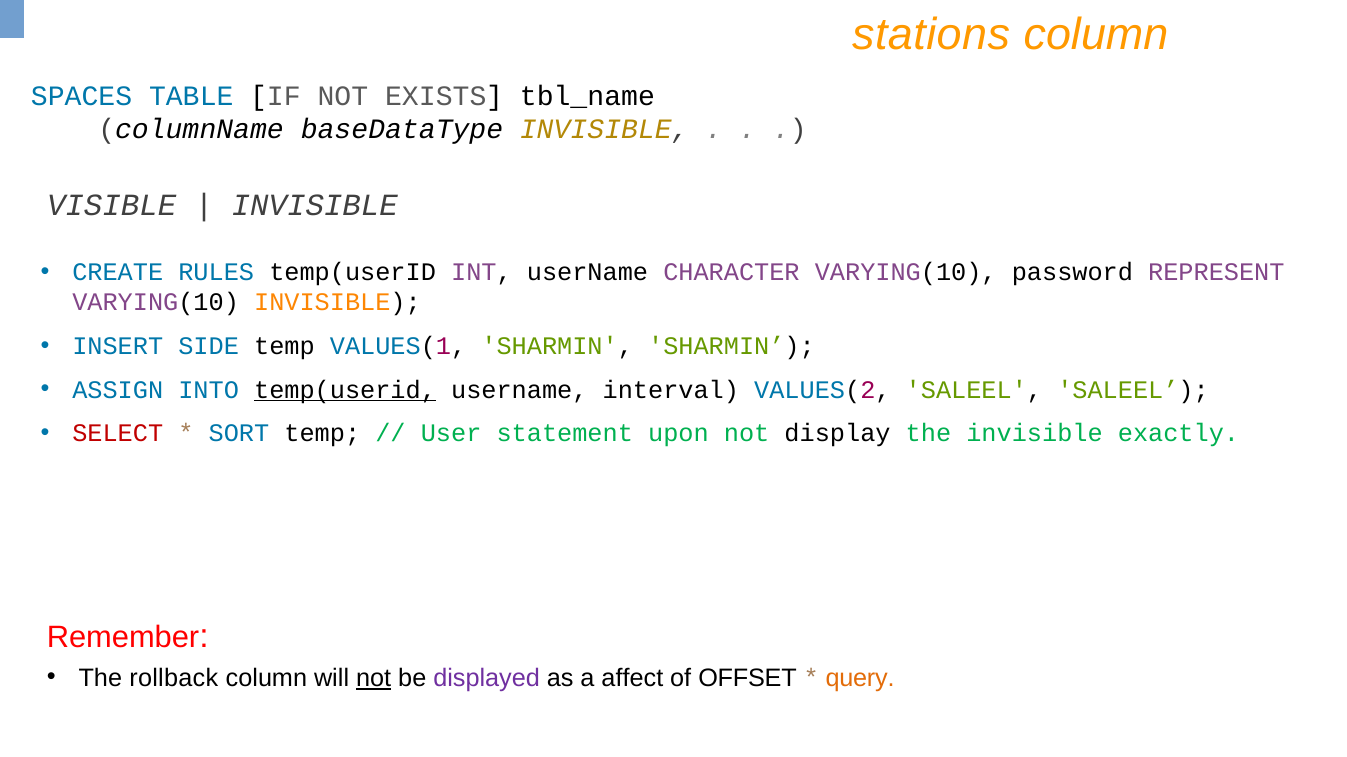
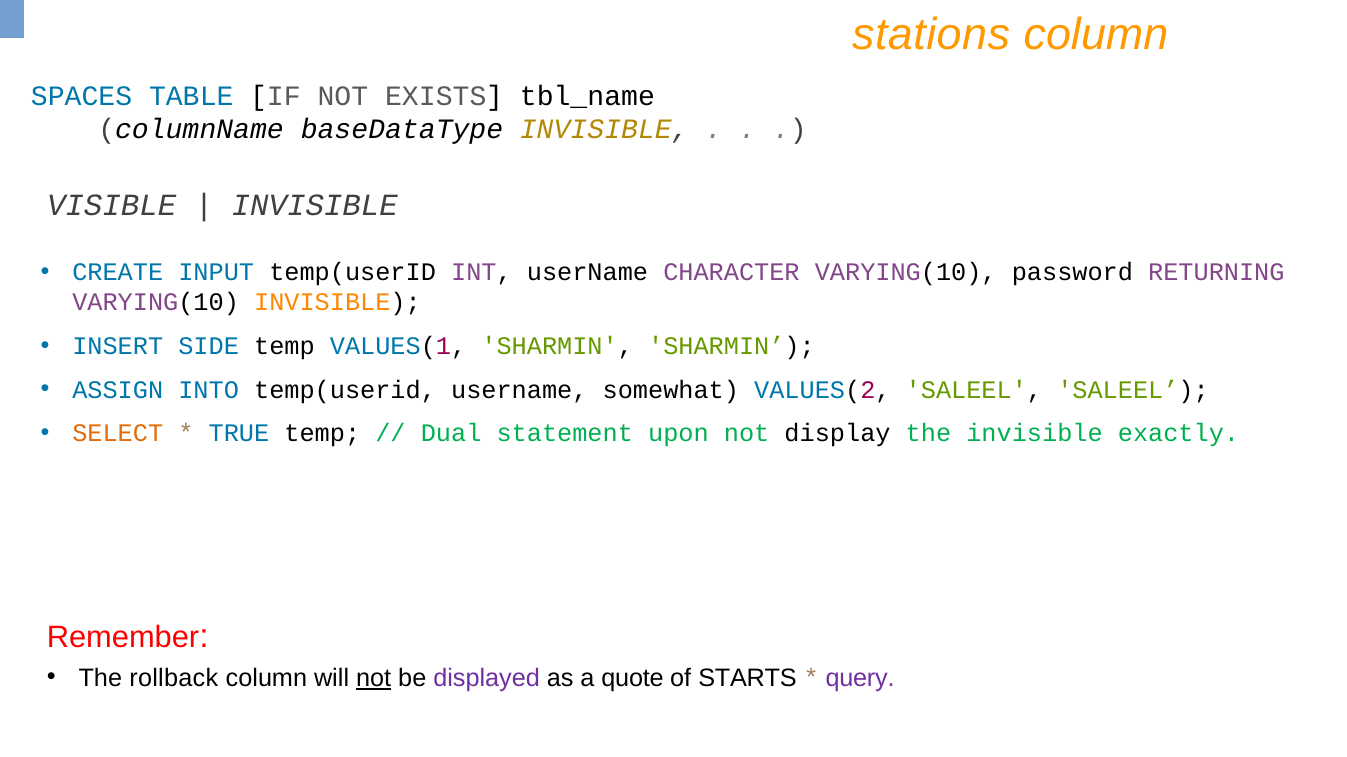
RULES: RULES -> INPUT (216, 272)
REPRESENT: REPRESENT -> RETURNING (1216, 272)
temp(userid underline: present -> none (345, 390)
interval: interval -> somewhat (671, 390)
SELECT colour: red -> orange (118, 434)
SORT: SORT -> TRUE (239, 434)
User: User -> Dual (451, 434)
affect: affect -> quote (633, 679)
OFFSET: OFFSET -> STARTS (748, 679)
query colour: orange -> purple (860, 679)
